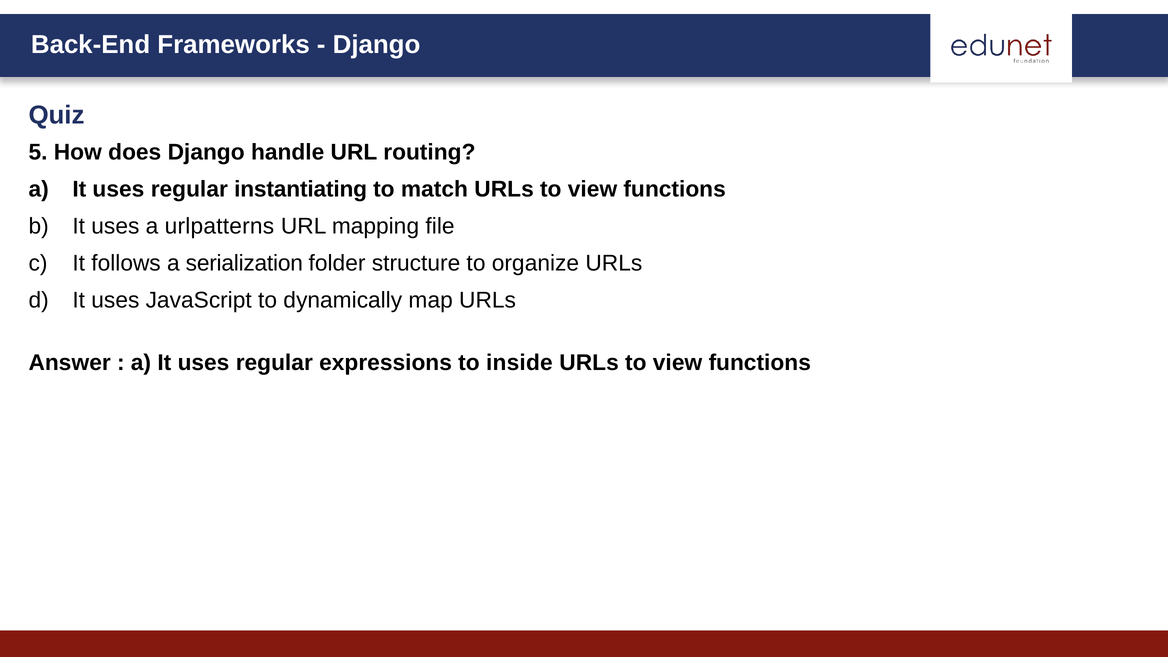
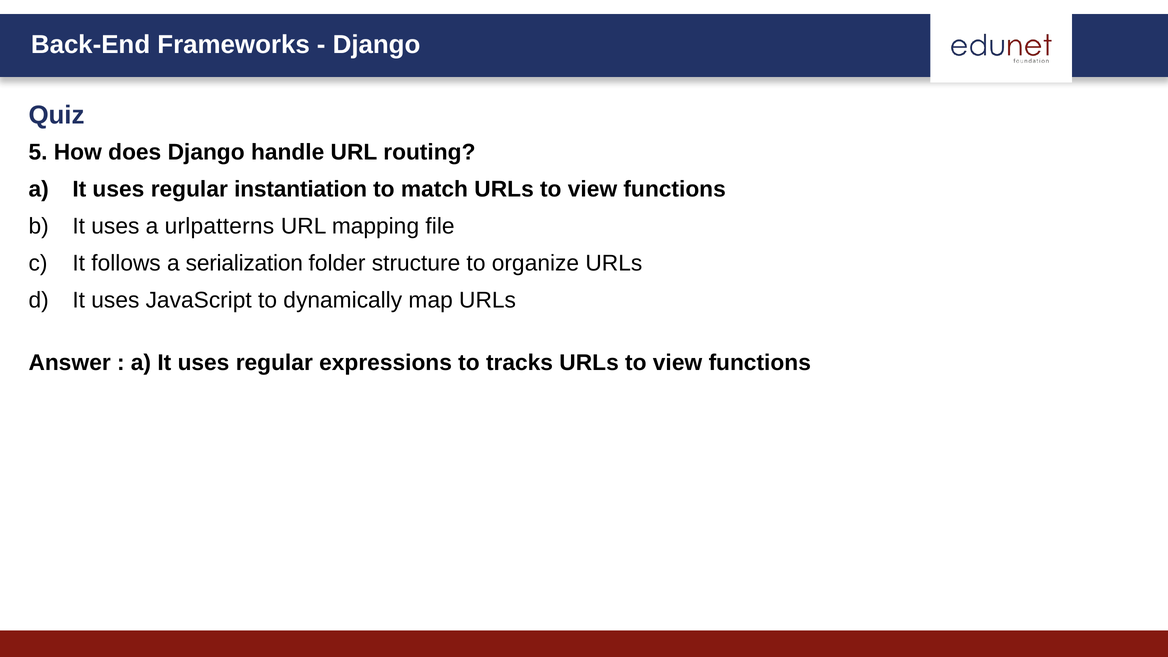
instantiating: instantiating -> instantiation (301, 189)
inside: inside -> tracks (519, 363)
